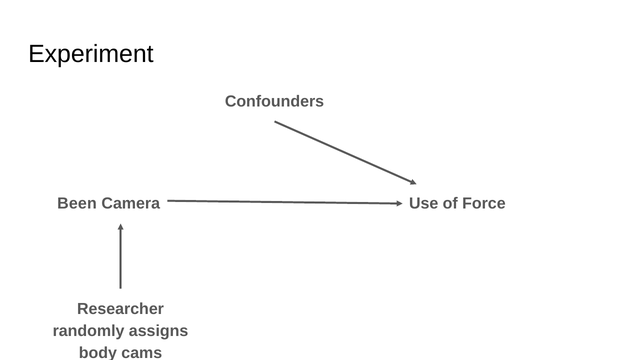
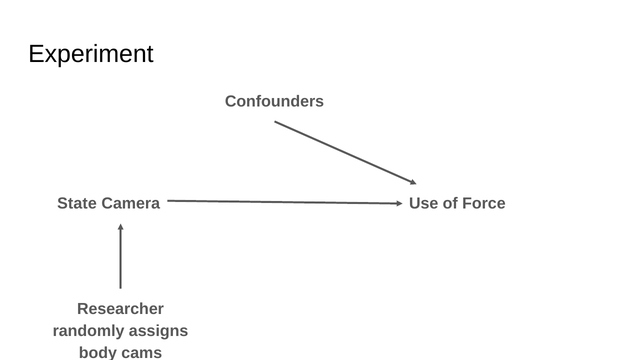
Been: Been -> State (77, 203)
